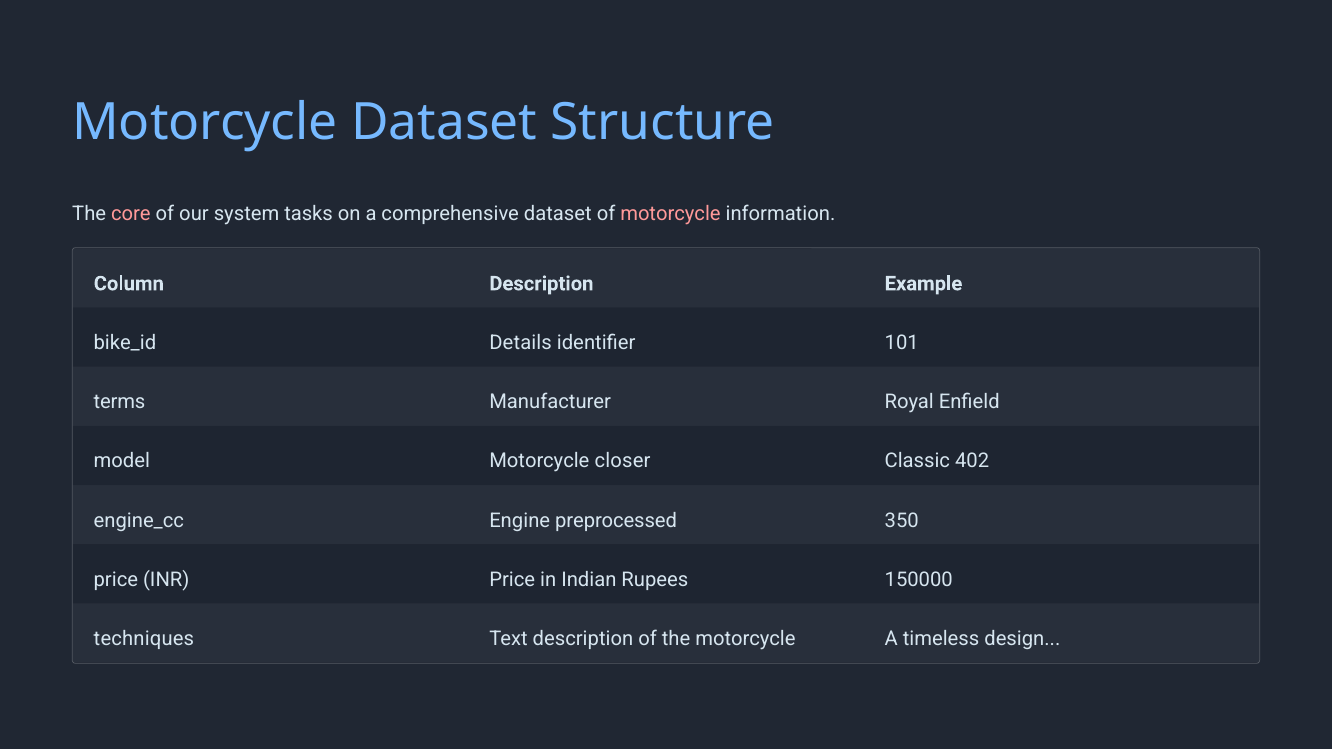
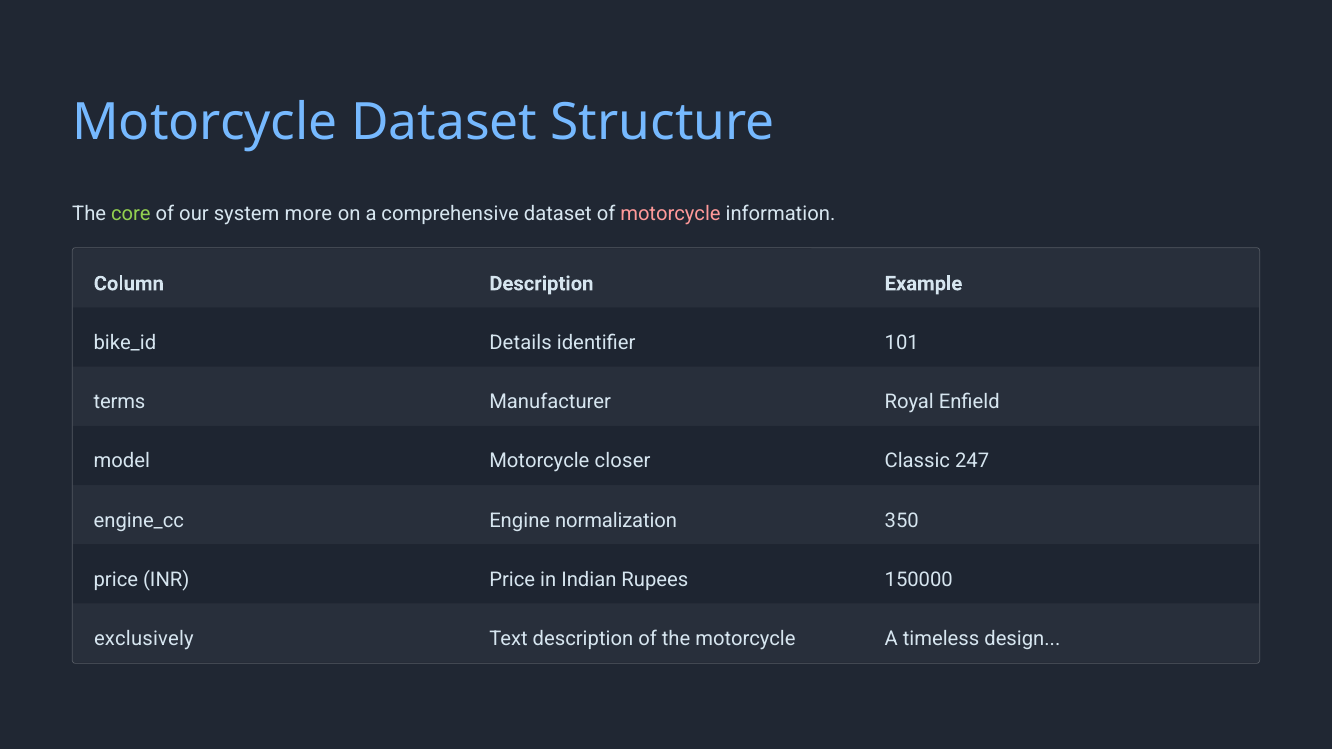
core colour: pink -> light green (131, 214)
tasks: tasks -> more (308, 214)
402: 402 -> 247 (972, 461)
preprocessed: preprocessed -> normalization (616, 521)
techniques: techniques -> exclusively (144, 639)
